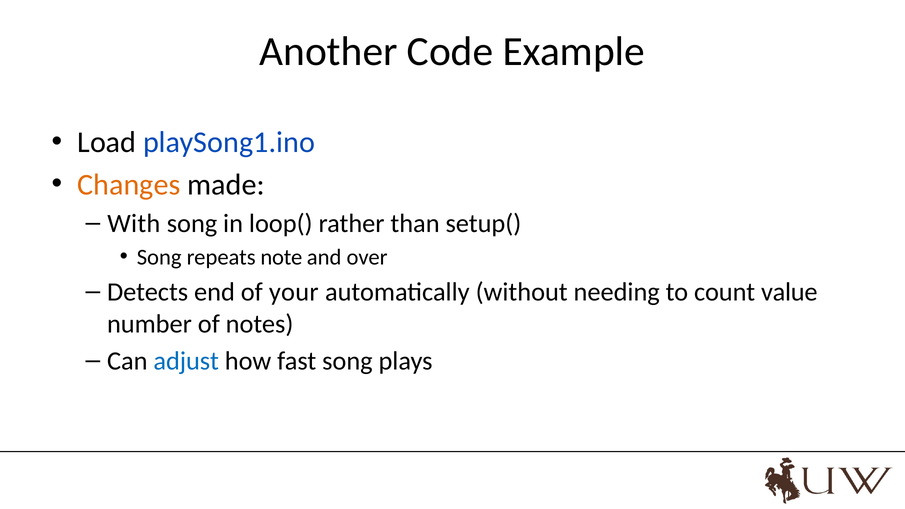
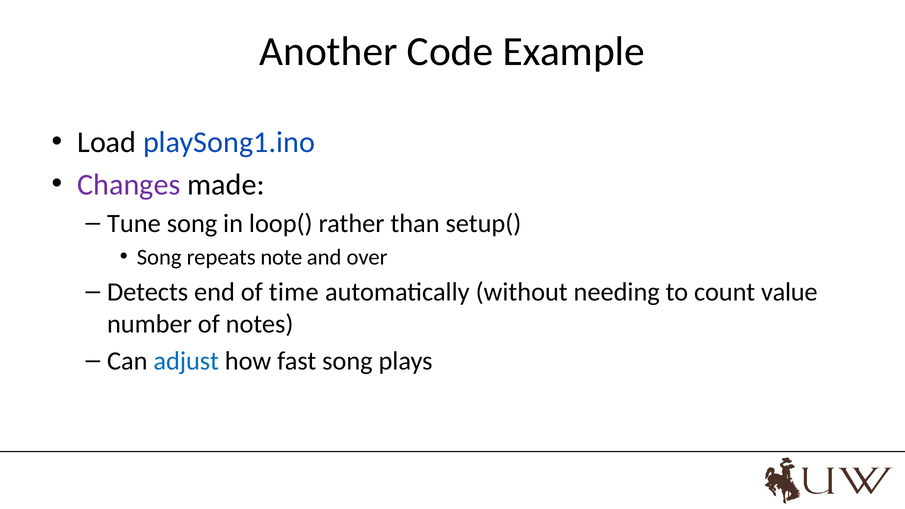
Changes colour: orange -> purple (129, 185)
With: With -> Tune (134, 224)
your: your -> time (294, 292)
